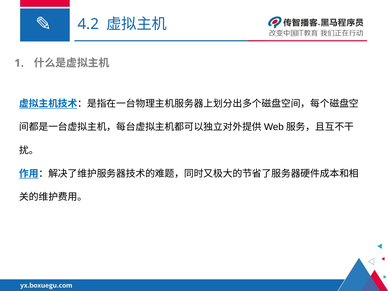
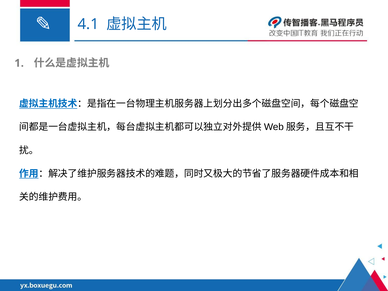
4.2: 4.2 -> 4.1 (88, 24)
